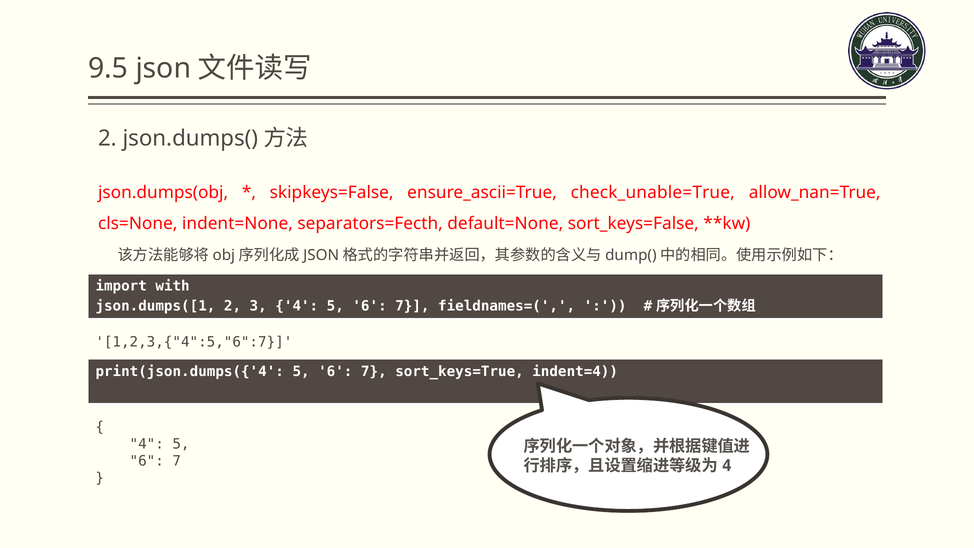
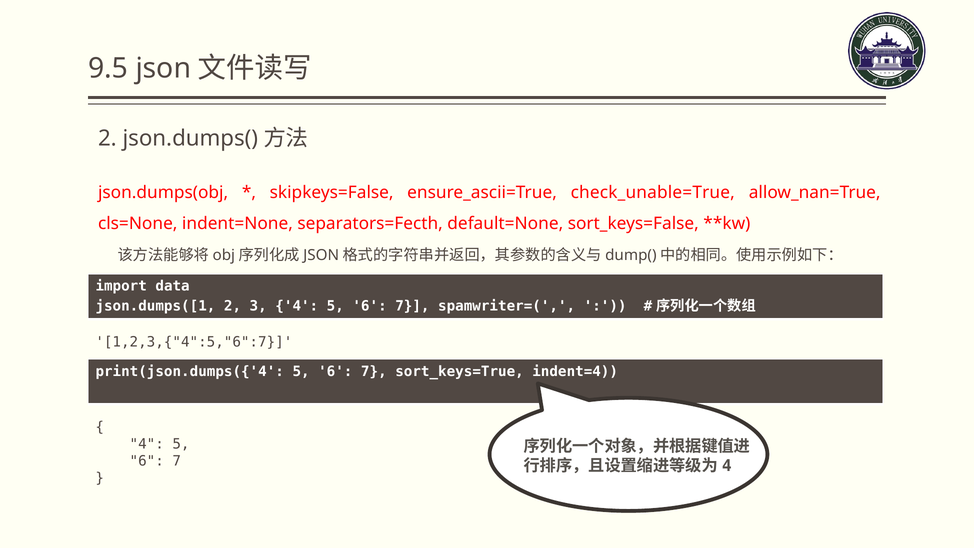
with: with -> data (173, 286)
fieldnames=(: fieldnames=( -> spamwriter=( (507, 306)
